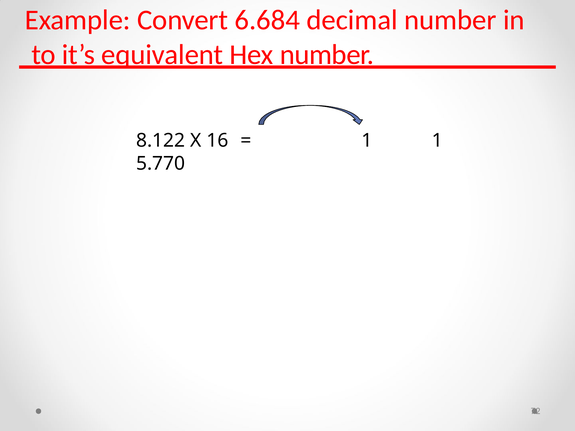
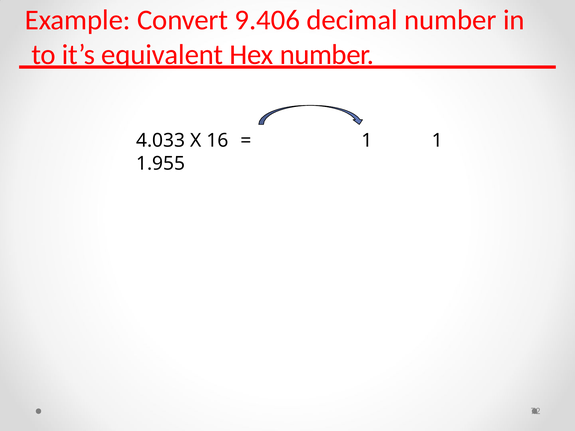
6.684: 6.684 -> 9.406 (267, 20)
8.122: 8.122 -> 4.033 (161, 141)
5.770: 5.770 -> 1.955 (161, 164)
